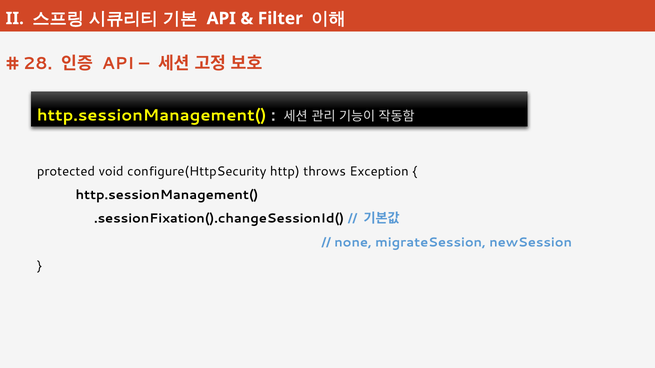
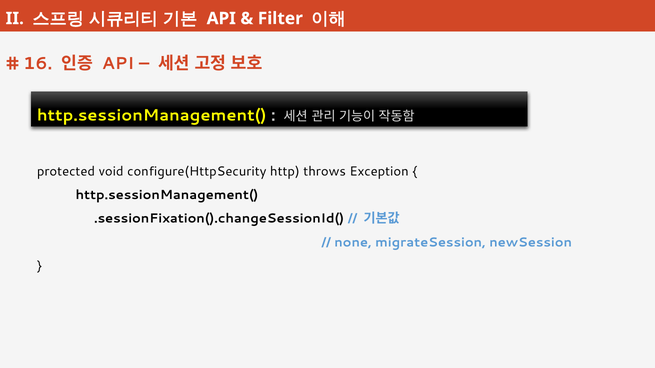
28: 28 -> 16 (38, 63)
